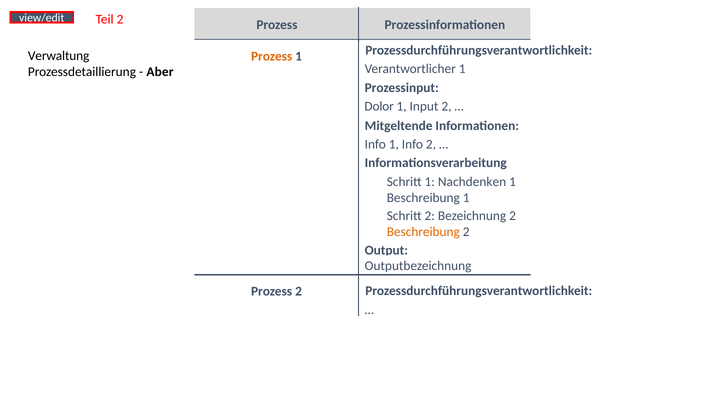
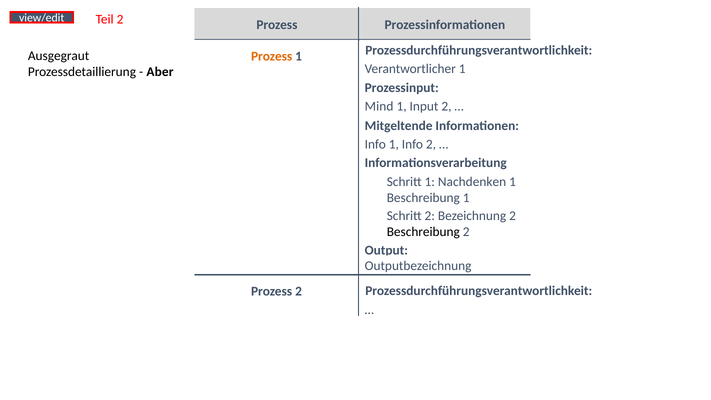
Verwaltung: Verwaltung -> Ausgegraut (59, 56)
Dolor: Dolor -> Mind (379, 107)
Beschreibung colour: orange -> black (423, 232)
